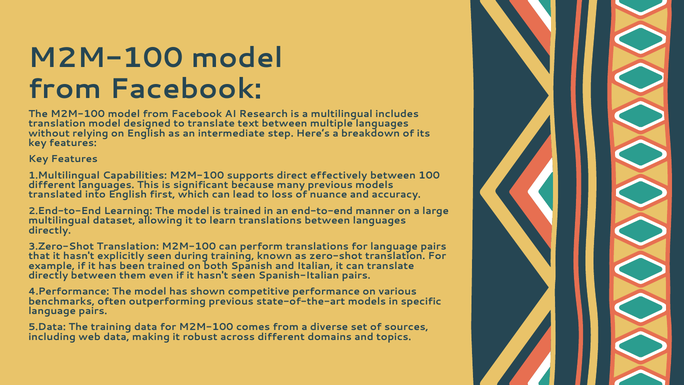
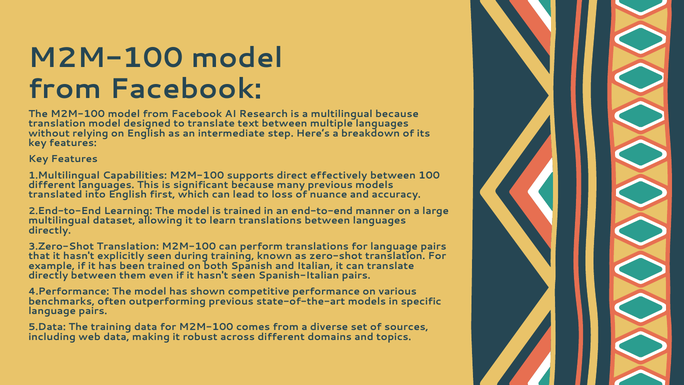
multilingual includes: includes -> because (397, 114)
